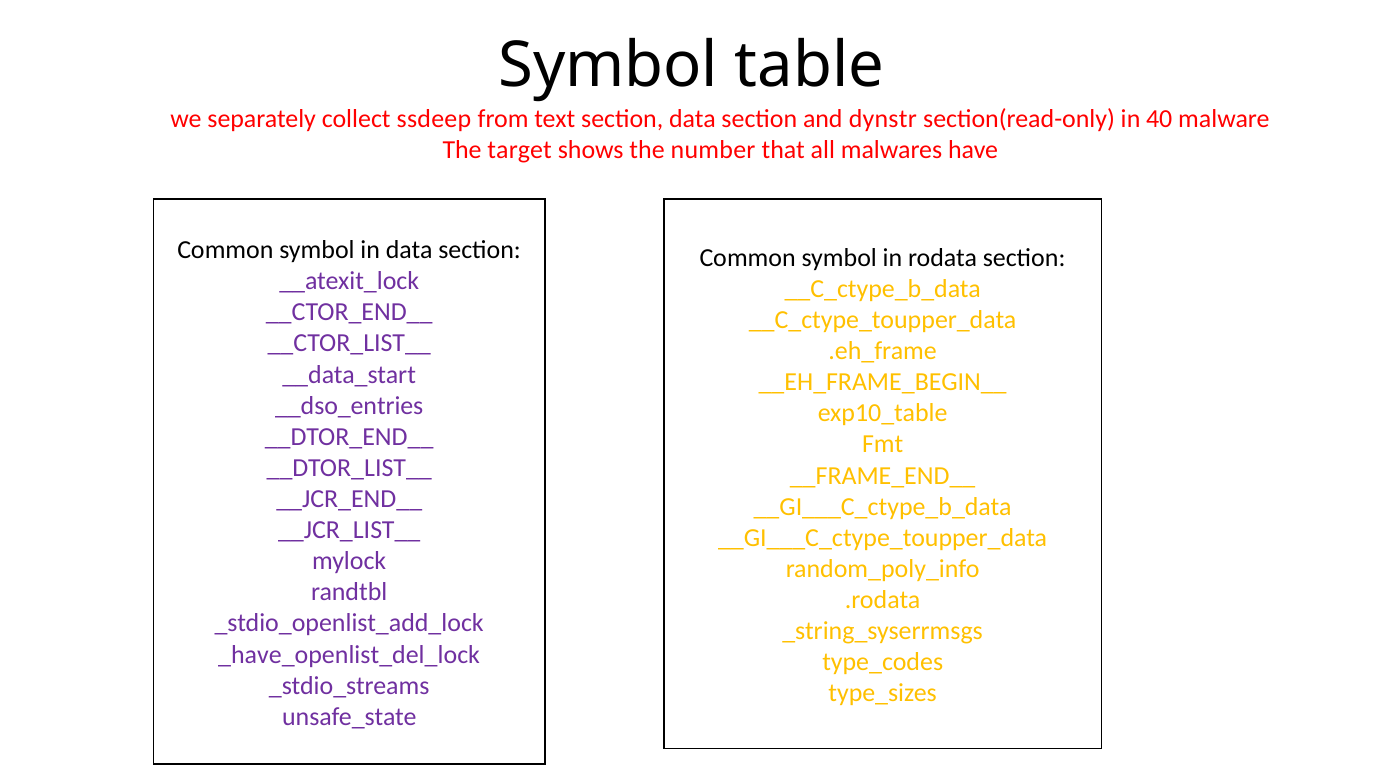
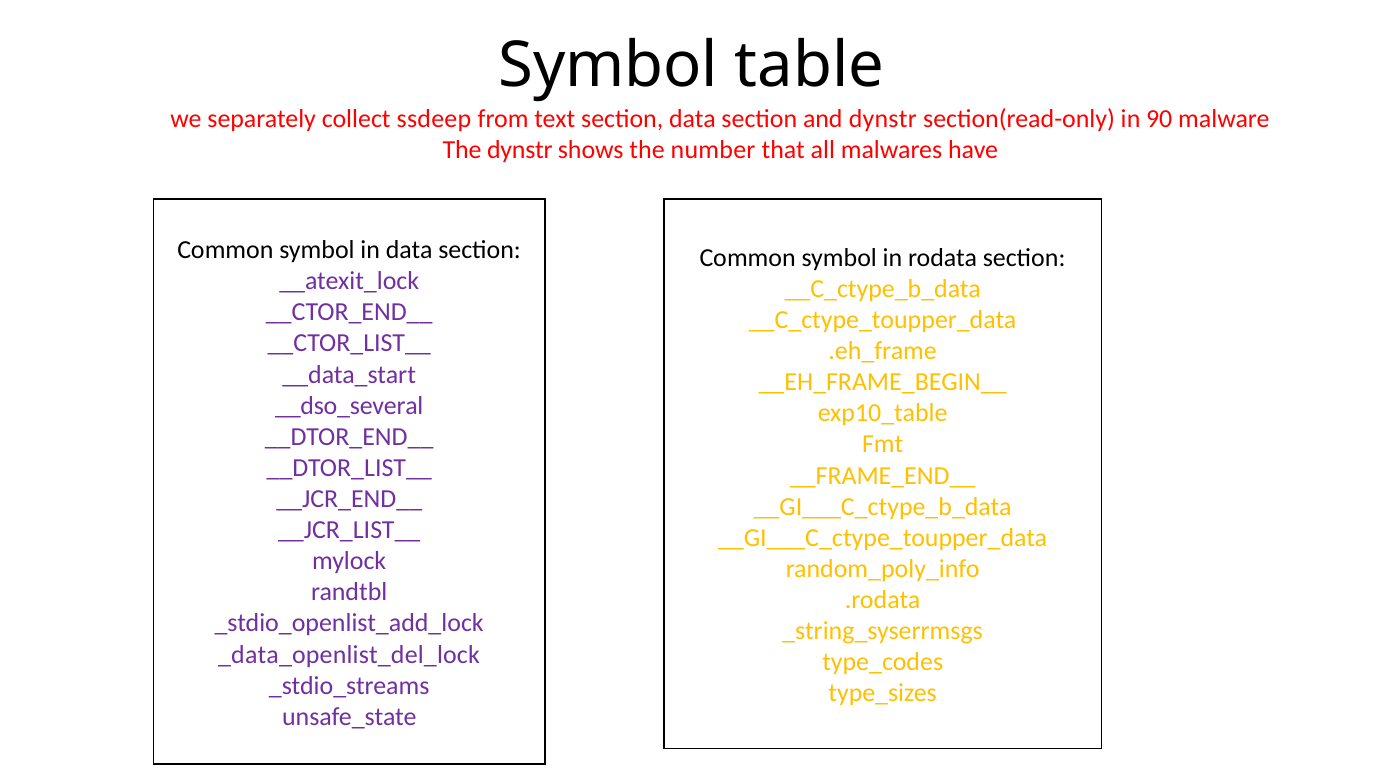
40: 40 -> 90 (1159, 119)
The target: target -> dynstr (520, 150)
__dso_entries: __dso_entries -> __dso_several (349, 406)
_have_openlist_del_lock: _have_openlist_del_lock -> _data_openlist_del_lock (349, 654)
